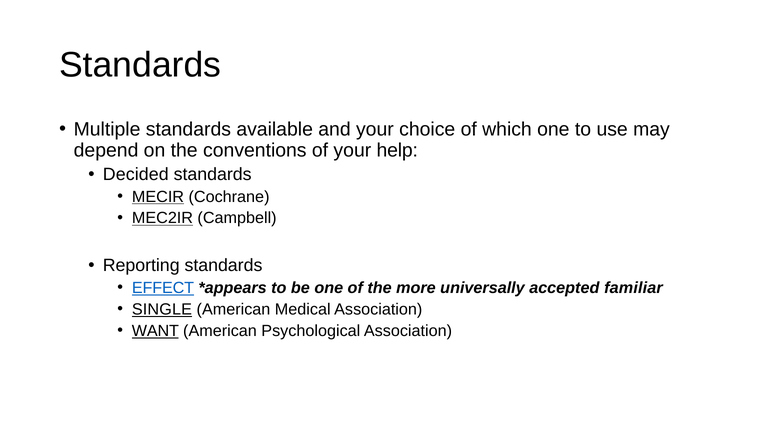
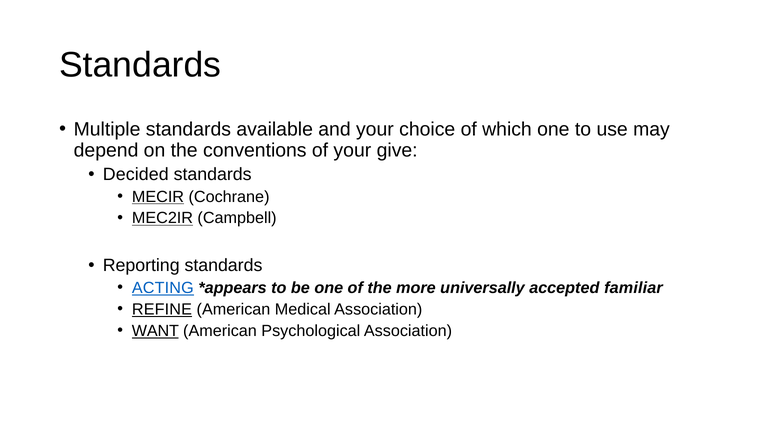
help: help -> give (397, 150)
EFFECT: EFFECT -> ACTING (163, 288)
SINGLE: SINGLE -> REFINE (162, 310)
